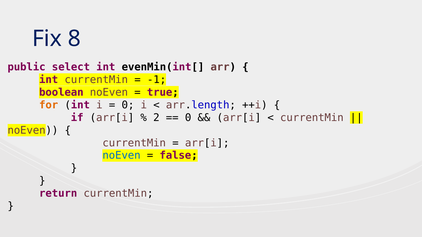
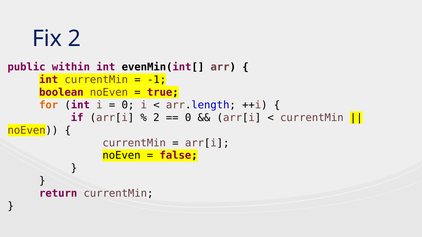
Fix 8: 8 -> 2 (74, 39)
select: select -> within (71, 67)
noEven colour: blue -> black (122, 156)
